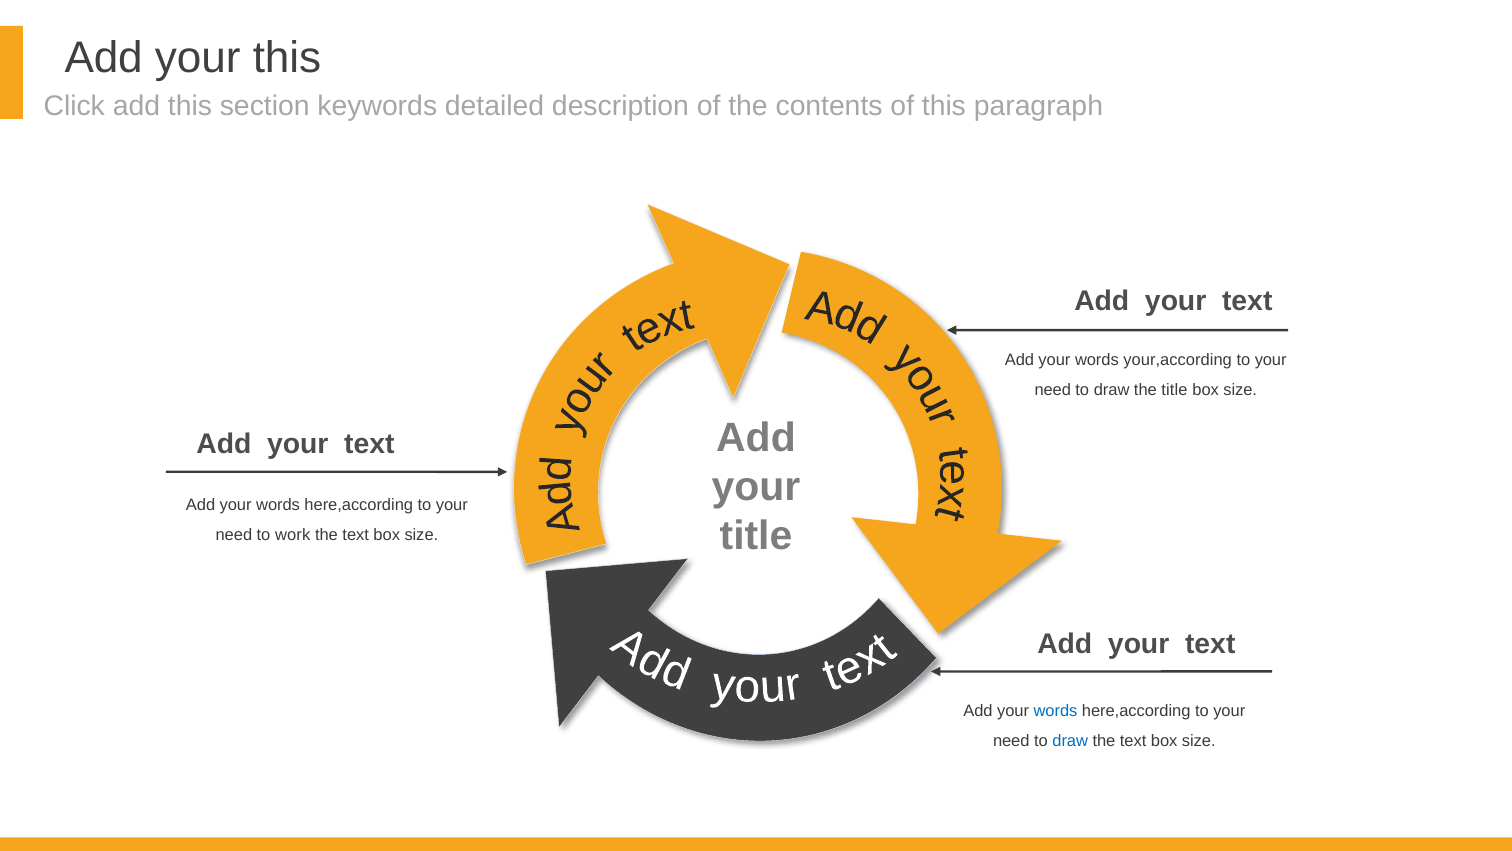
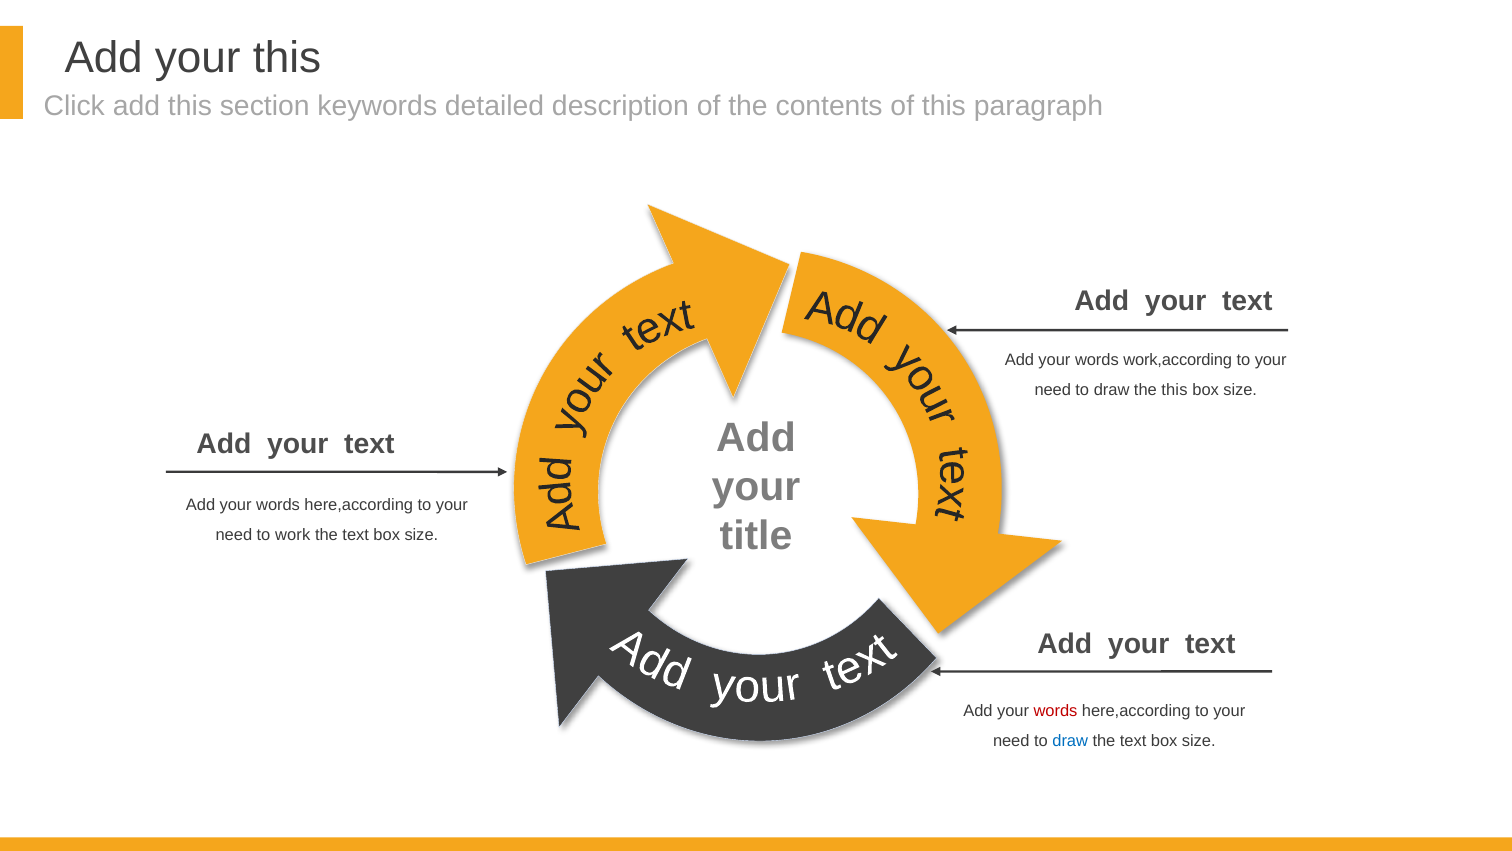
your,according: your,according -> work,according (1178, 360)
the title: title -> this (1174, 390)
words colour: blue -> red (1055, 711)
